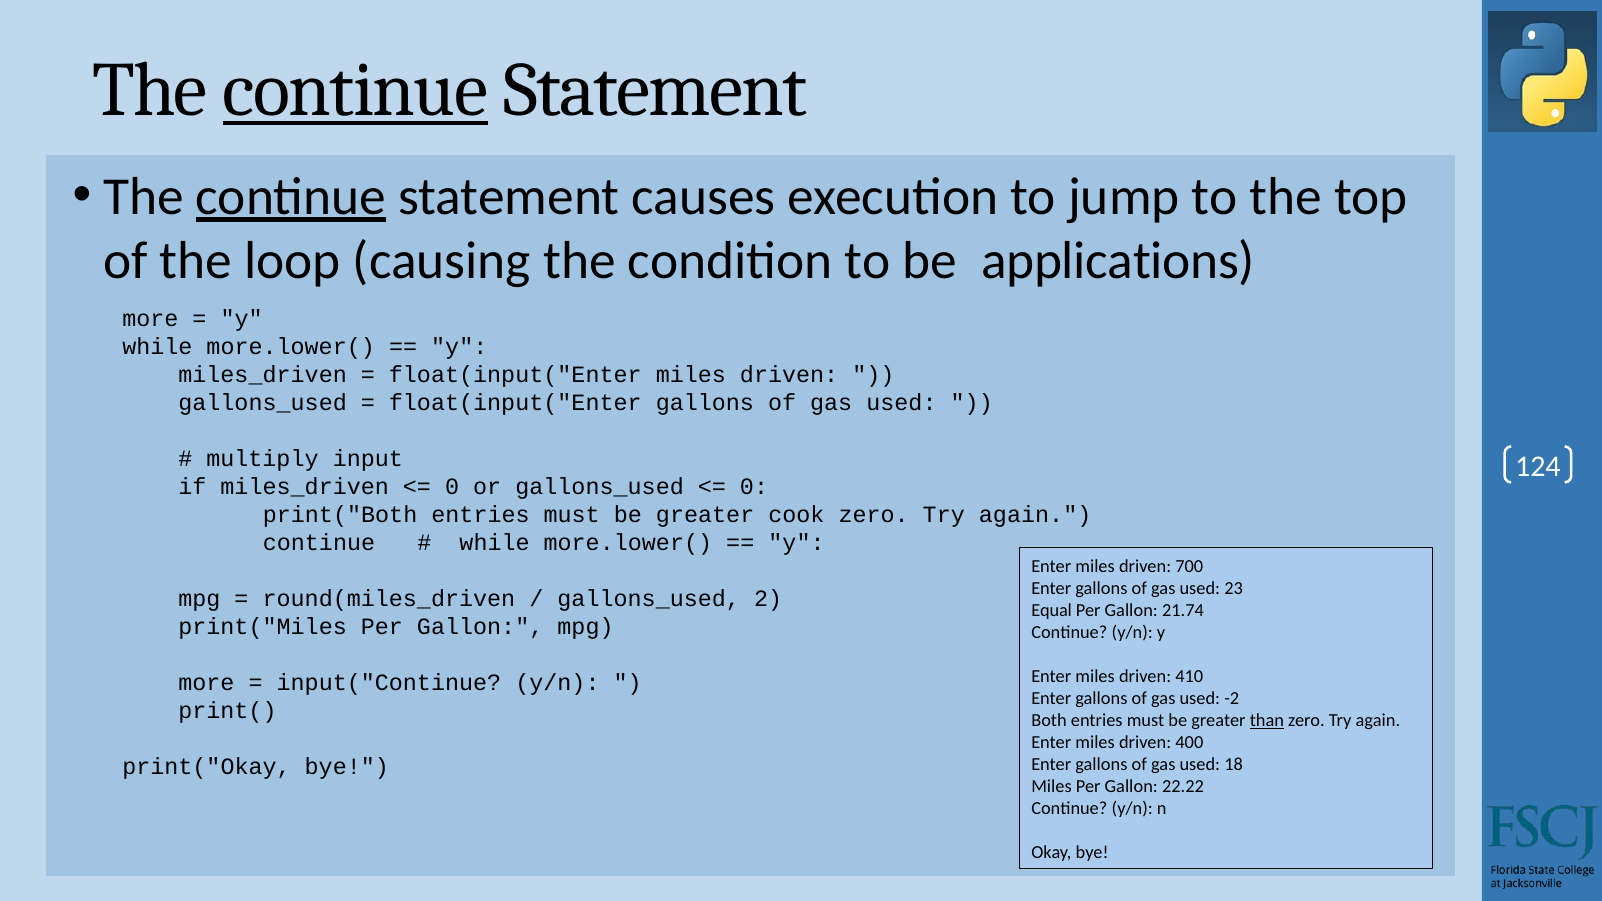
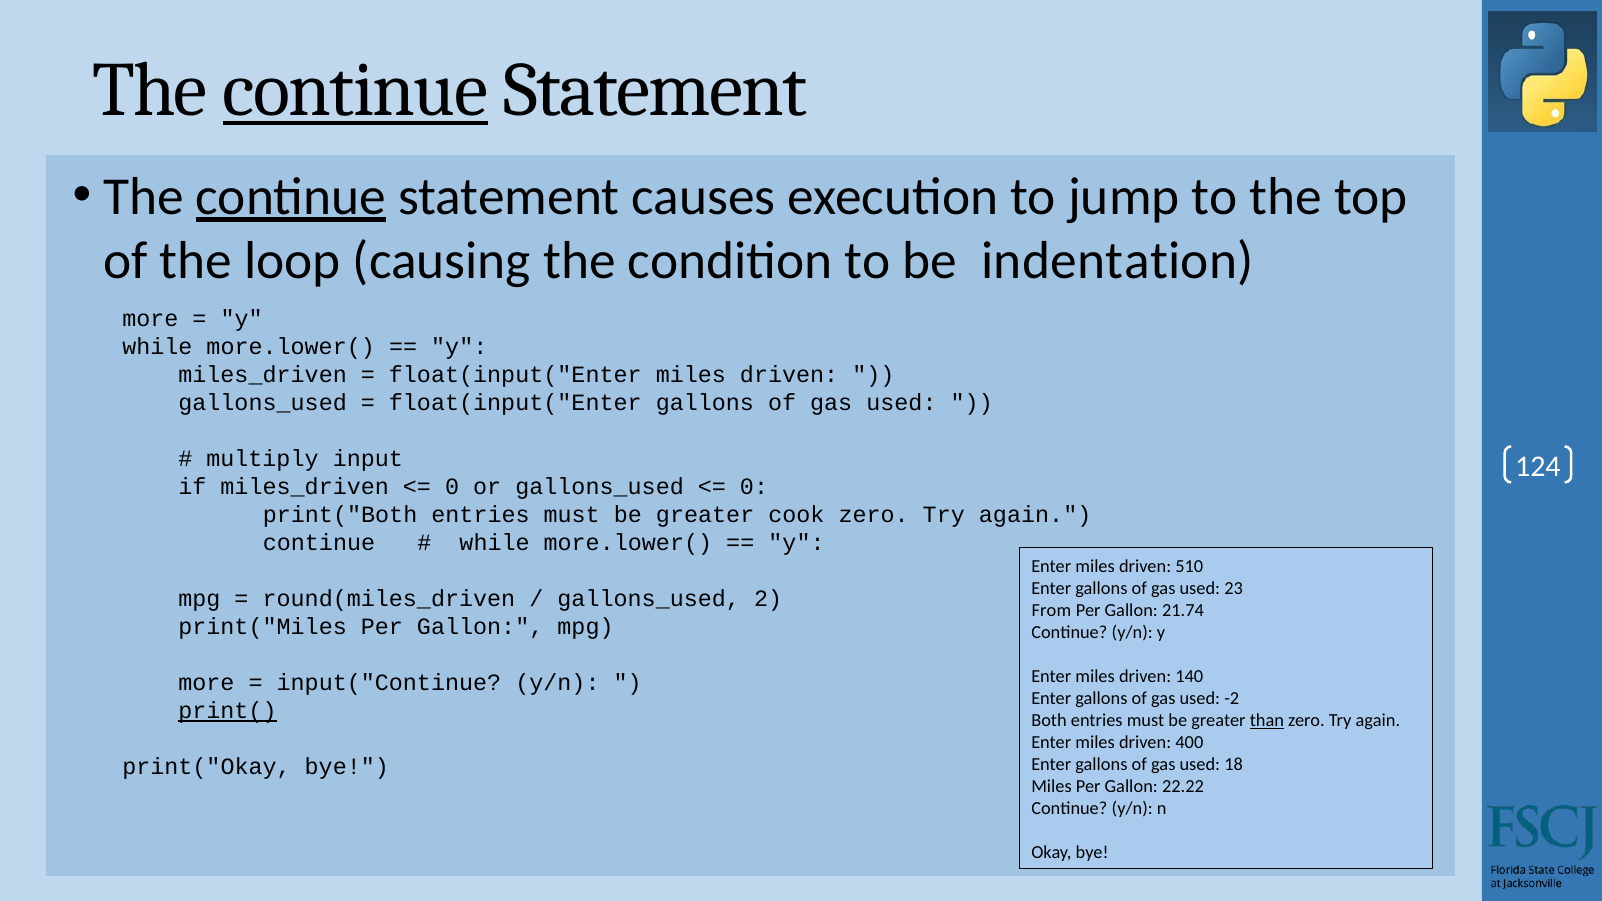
applications: applications -> indentation (1118, 261)
700: 700 -> 510 (1189, 566)
Equal: Equal -> From (1051, 610)
410: 410 -> 140 (1189, 676)
print( underline: none -> present (227, 711)
